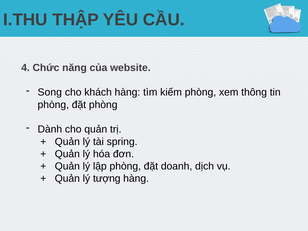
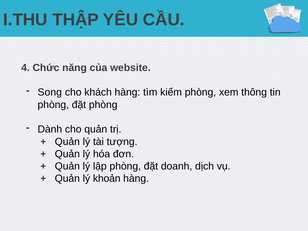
spring: spring -> tượng (122, 142)
tượng: tượng -> khoản (107, 179)
